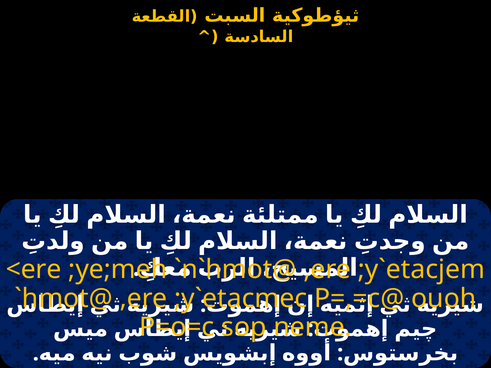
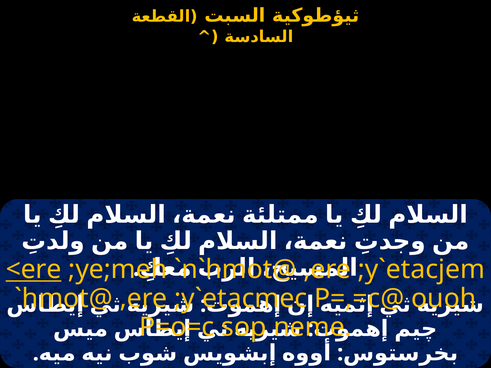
<ere underline: none -> present (34, 270)
